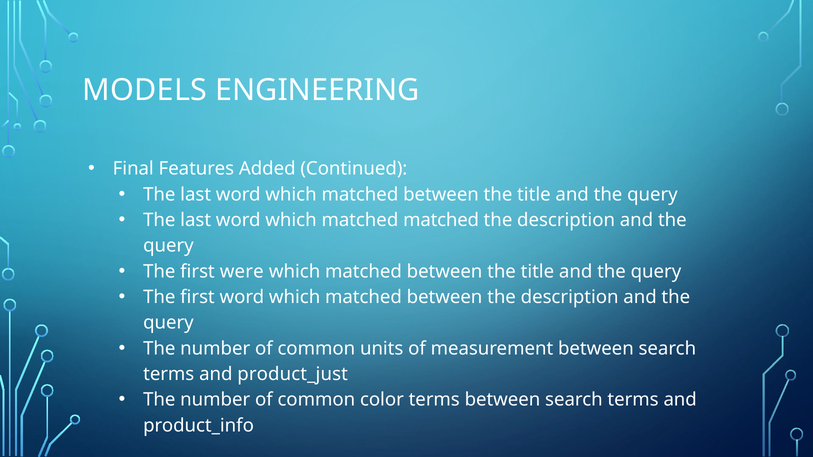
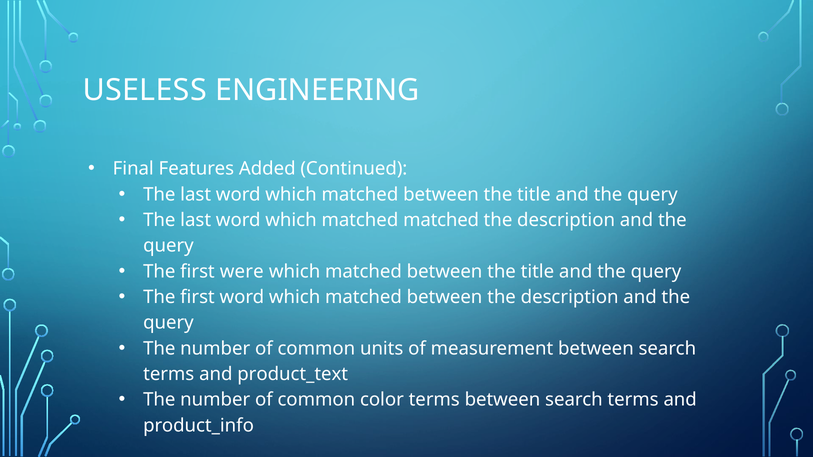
MODELS: MODELS -> USELESS (145, 90)
product_just: product_just -> product_text (293, 374)
